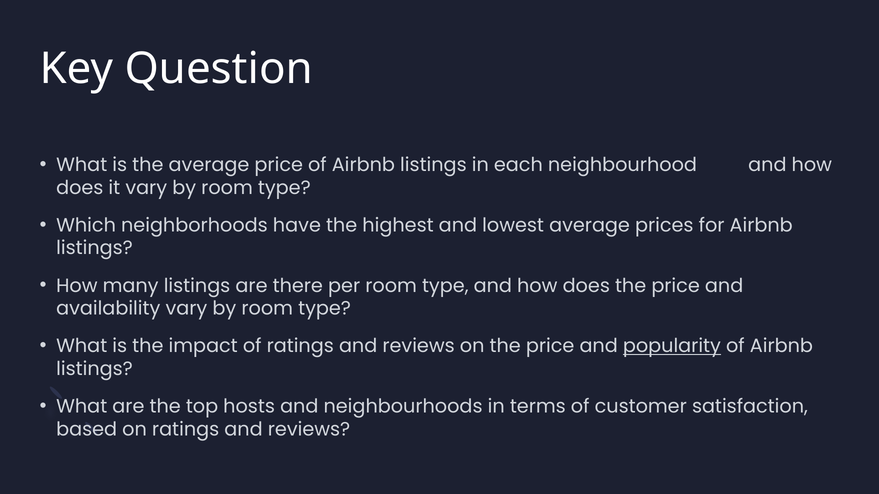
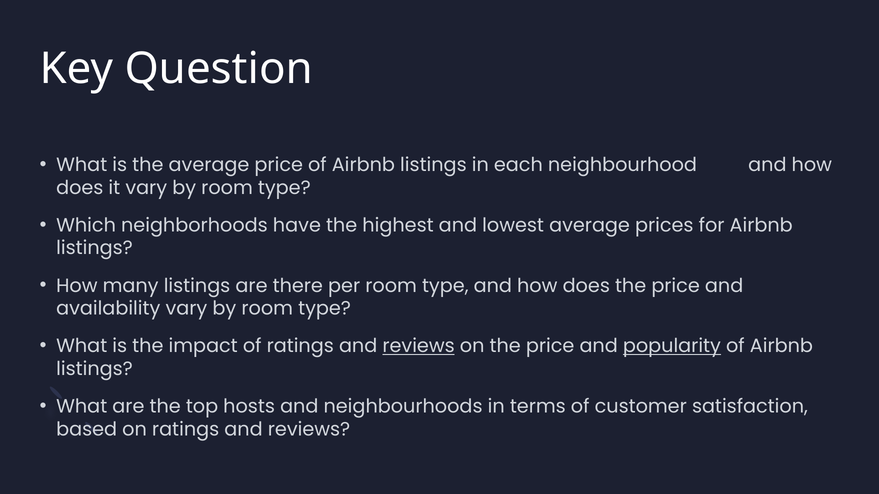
reviews underline: none -> present (419, 346)
